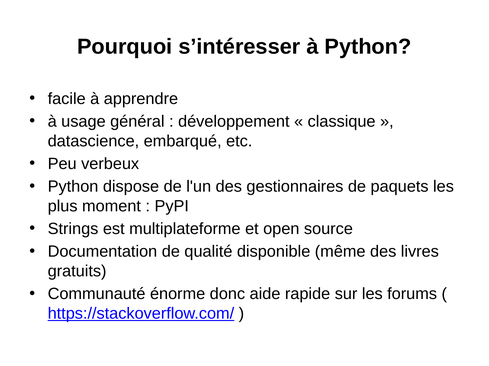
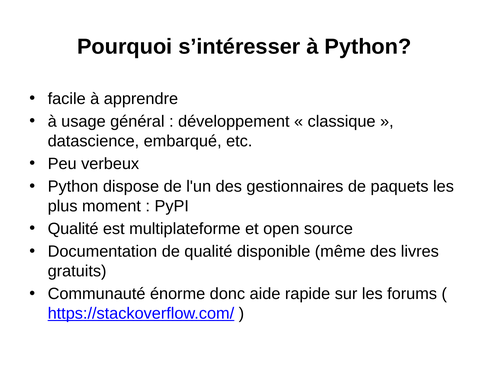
Strings: Strings -> Qualité (73, 229)
